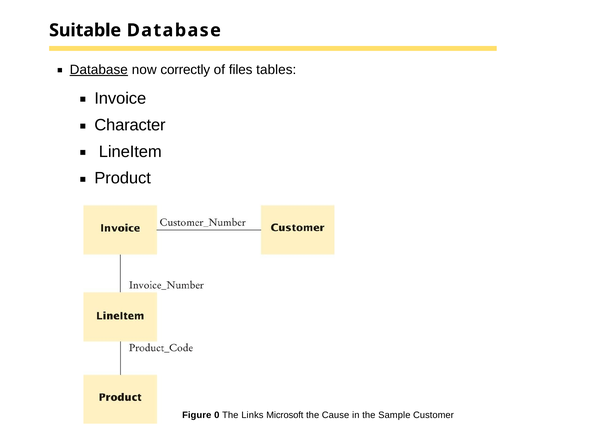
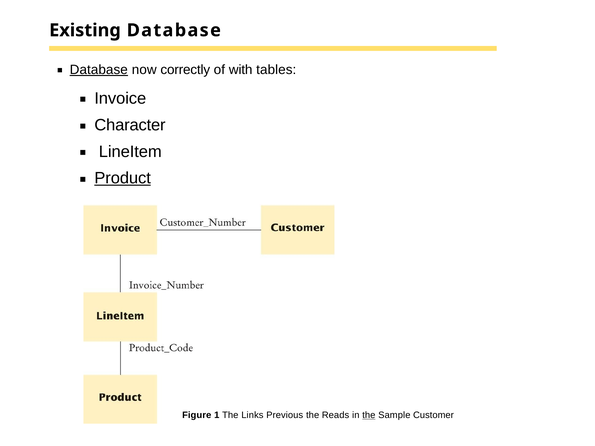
Suitable: Suitable -> Existing (85, 30)
files: files -> with (241, 70)
Product underline: none -> present (123, 178)
0: 0 -> 1 (217, 415)
Microsoft: Microsoft -> Previous (285, 415)
Cause: Cause -> Reads (336, 415)
the underline: none -> present (369, 415)
